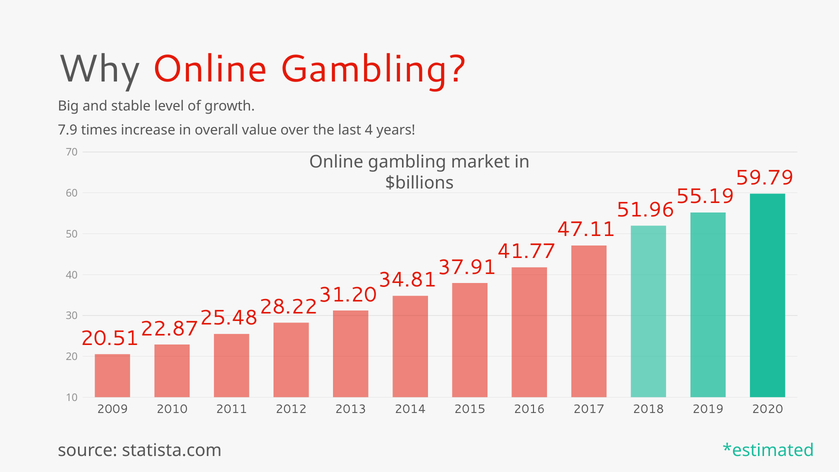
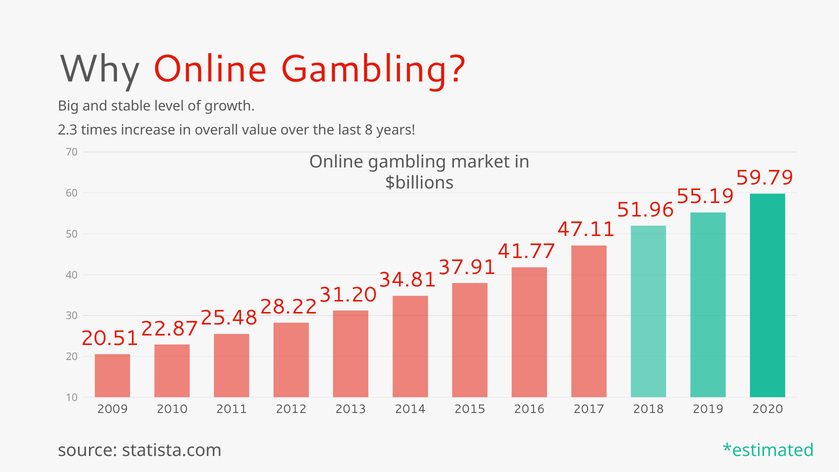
7.9: 7.9 -> 2.3 (68, 130)
4: 4 -> 8 (369, 130)
